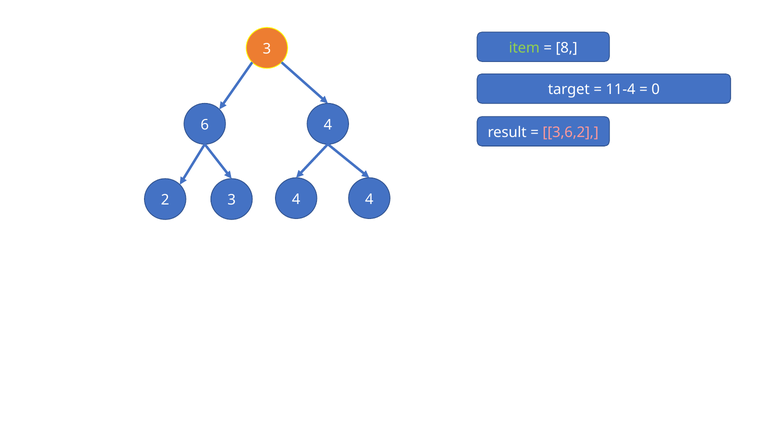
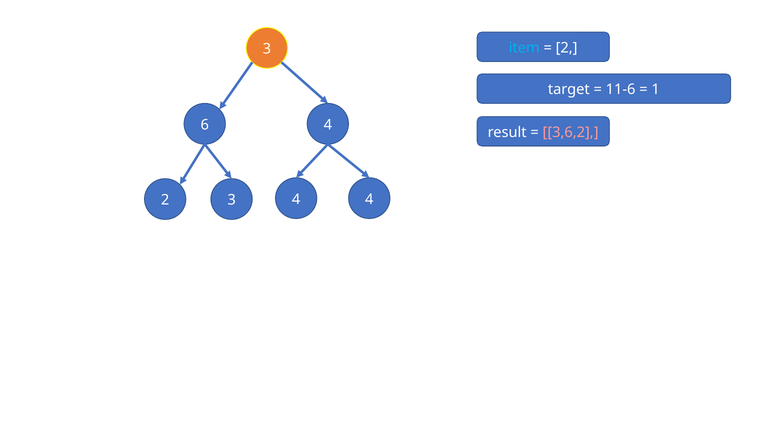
item colour: light green -> light blue (524, 48)
8: 8 -> 2 (567, 48)
11-4: 11-4 -> 11-6 (621, 90)
0: 0 -> 1 (656, 90)
